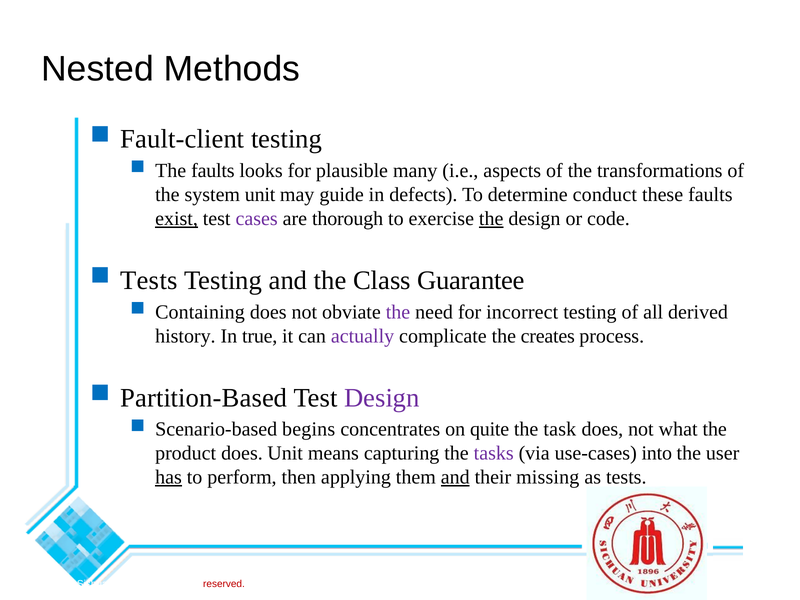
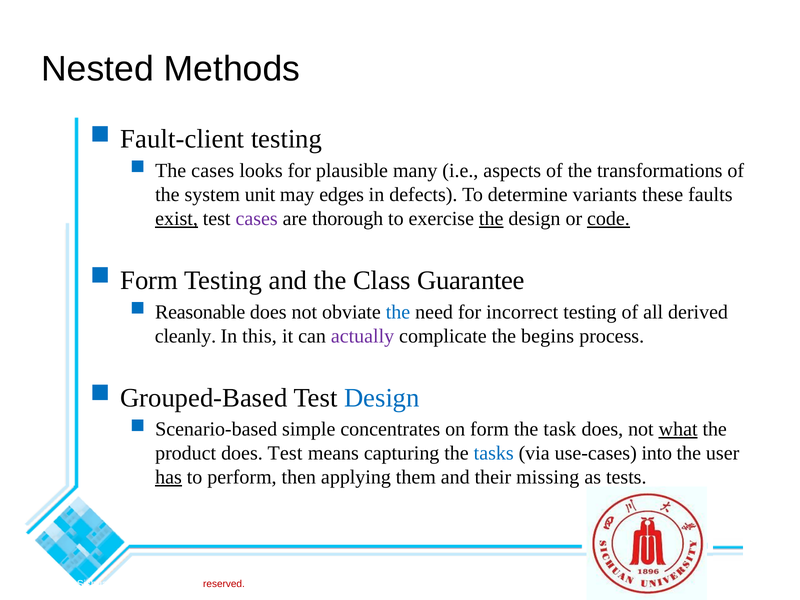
The faults: faults -> cases (213, 171)
guide: guide -> edges (342, 195)
conduct: conduct -> variants (605, 195)
code underline: none -> present (608, 219)
Tests: Tests -> Form (149, 280)
Containing: Containing -> Reasonable (200, 312)
the colour: purple -> blue (398, 312)
history: history -> cleanly (186, 336)
true: true -> this (260, 336)
creates: creates -> begins (548, 336)
Partition-Based: Partition-Based -> Grouped-Based (204, 398)
Design colour: purple -> blue (382, 398)
begins: begins -> simple (309, 429)
on quite: quite -> form (490, 429)
what underline: none -> present (678, 429)
does Unit: Unit -> Test (285, 453)
tasks colour: purple -> blue (494, 453)
and underline: present -> none (455, 477)
